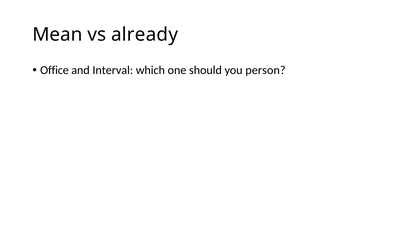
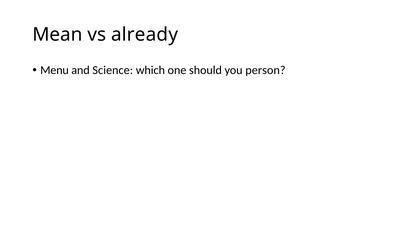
Office: Office -> Menu (55, 70)
Interval: Interval -> Science (113, 70)
